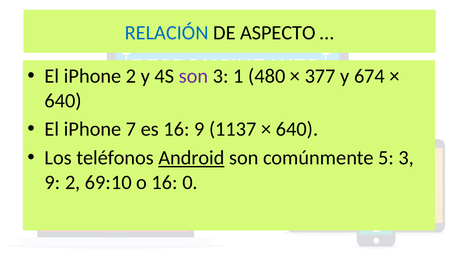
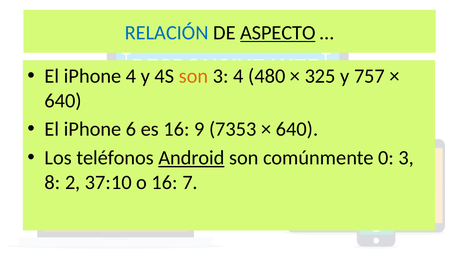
ASPECTO underline: none -> present (278, 33)
iPhone 2: 2 -> 4 (131, 76)
son colour: purple -> orange (194, 76)
3 1: 1 -> 4 (238, 76)
377: 377 -> 325 (320, 76)
674: 674 -> 757 (369, 76)
7: 7 -> 6 (131, 129)
1137: 1137 -> 7353 (233, 129)
5: 5 -> 0 (386, 158)
9: 9 -> 8 (53, 182)
69:10: 69:10 -> 37:10 (108, 182)
0: 0 -> 7 (190, 182)
